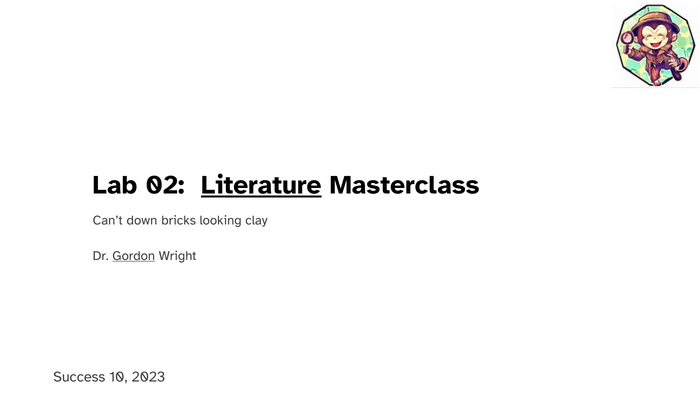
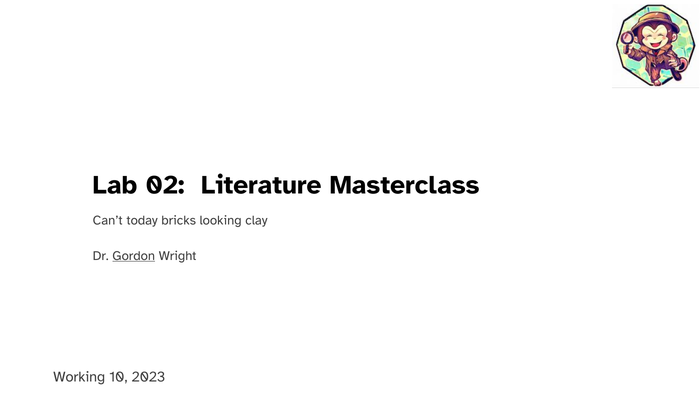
Literature underline: present -> none (261, 185)
down: down -> today (142, 221)
Success: Success -> Working (79, 376)
